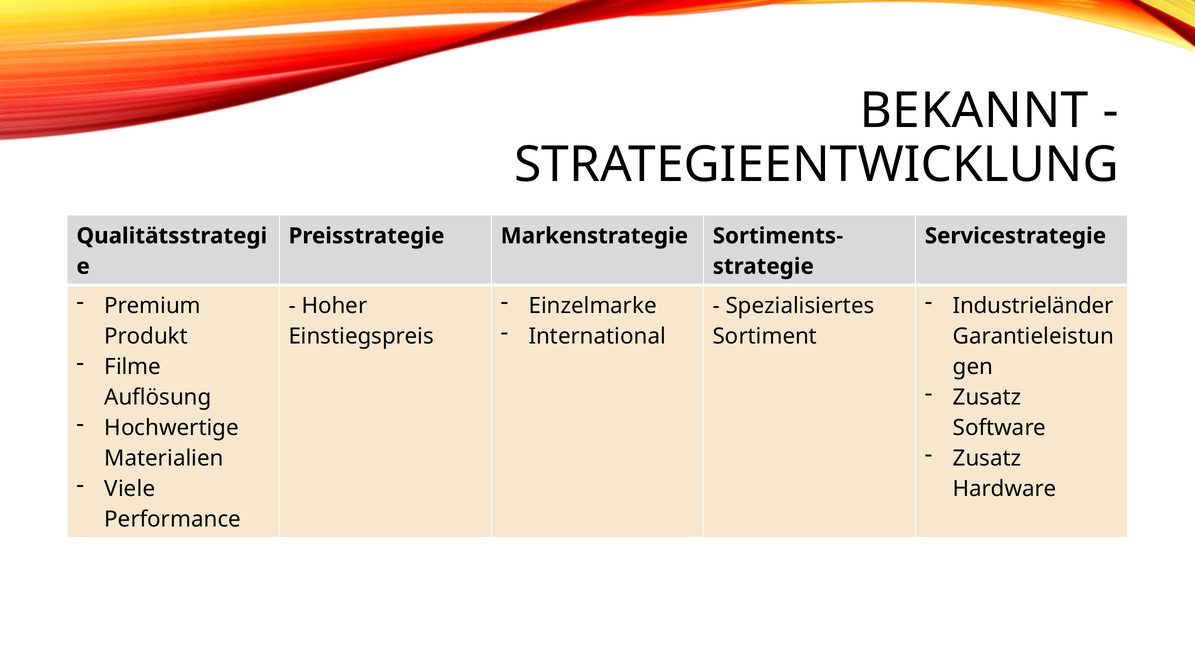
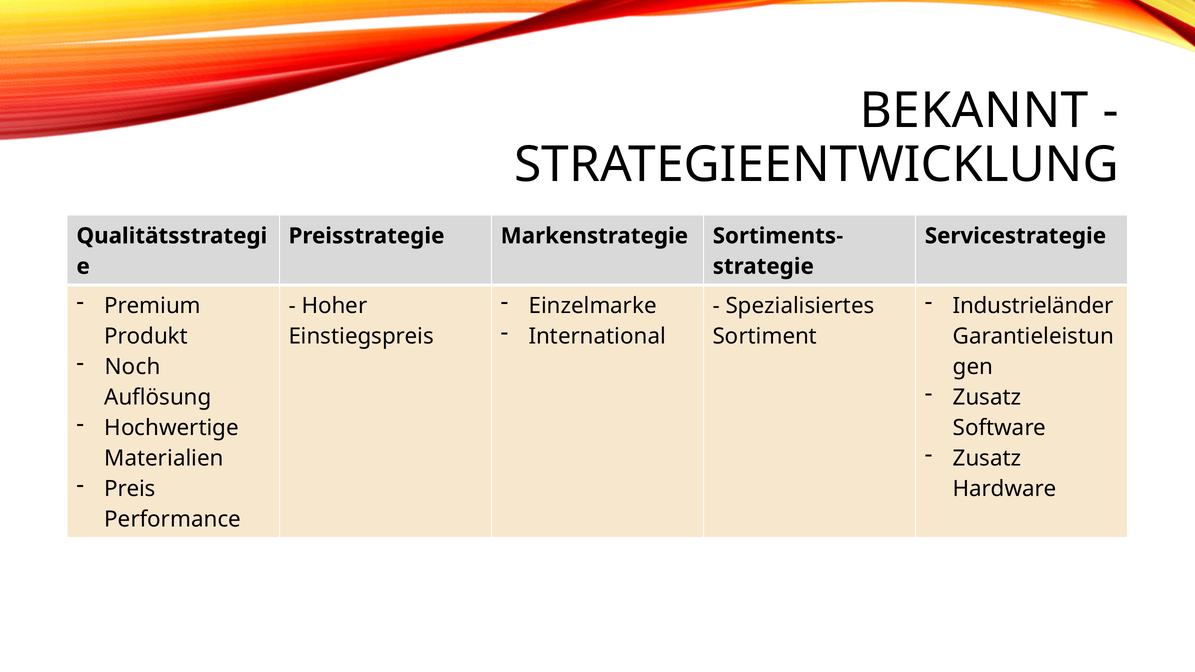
Filme: Filme -> Noch (133, 367)
Viele: Viele -> Preis (130, 489)
